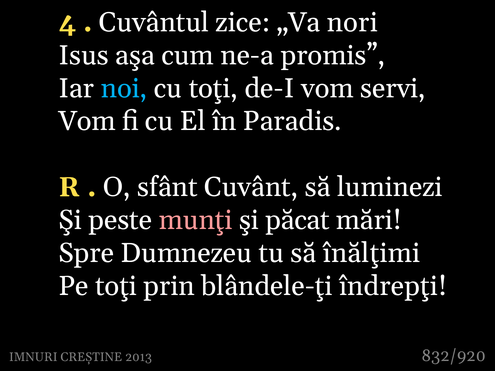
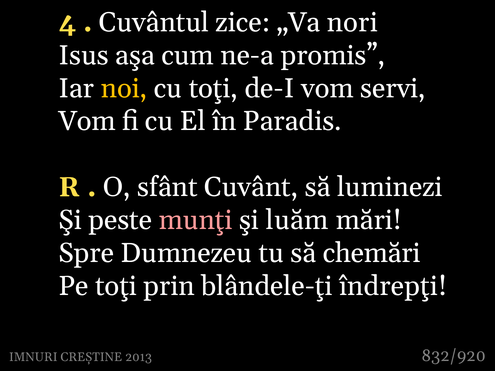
noi colour: light blue -> yellow (124, 88)
păcat: păcat -> luăm (297, 220)
înălţimi: înălţimi -> chemări (372, 253)
